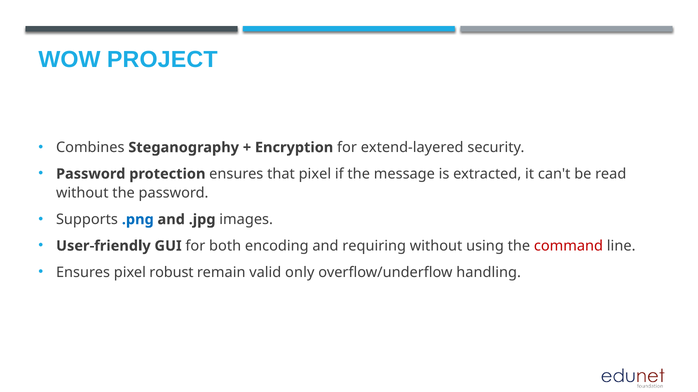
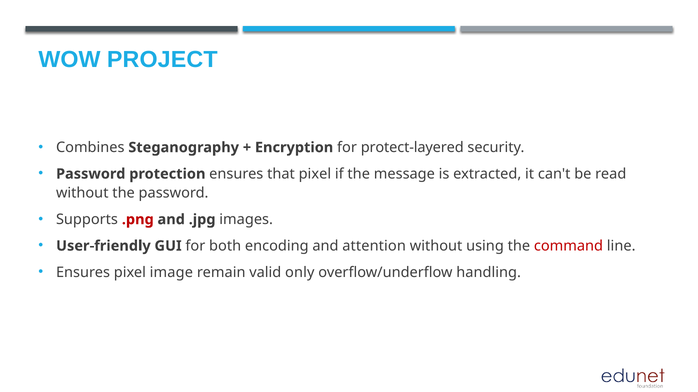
extend-layered: extend-layered -> protect-layered (412, 148)
.png colour: blue -> red (138, 220)
requiring: requiring -> attention (374, 246)
robust: robust -> image (171, 273)
